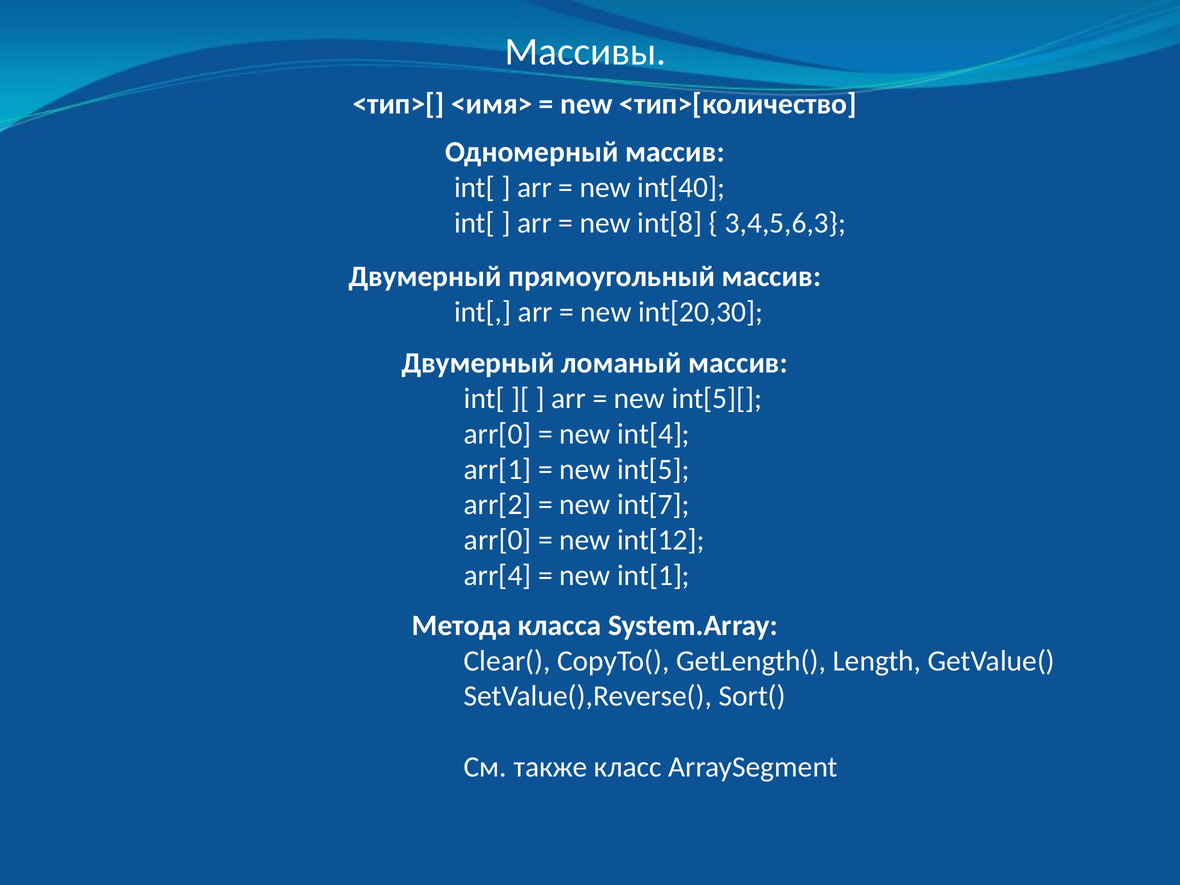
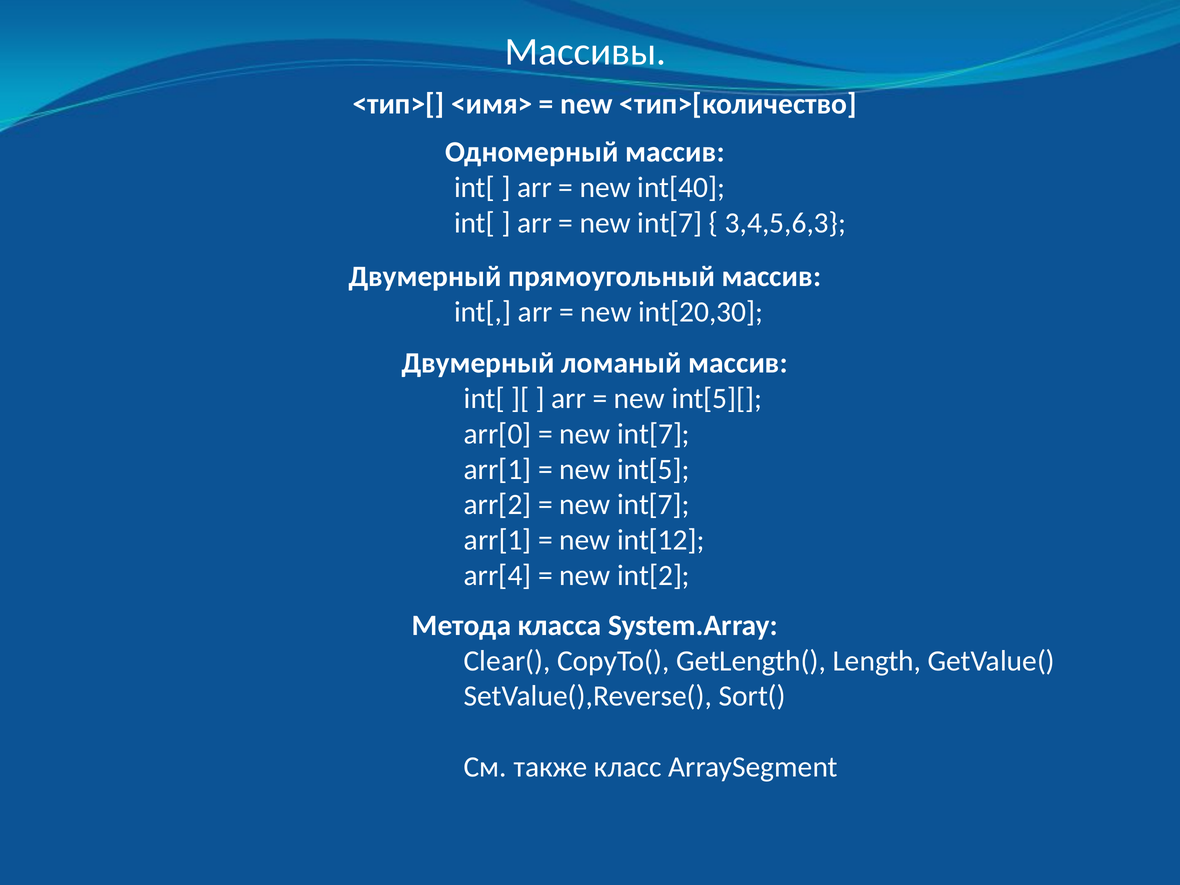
int[8: int[8 -> int[7 (670, 223)
int[4: int[4 -> int[7 (654, 434)
arr[0: arr[0 -> arr[1 (498, 540)
int[1: int[1 -> int[2 (654, 576)
